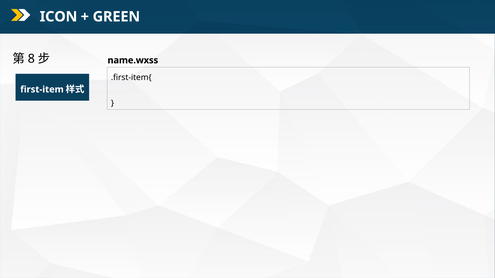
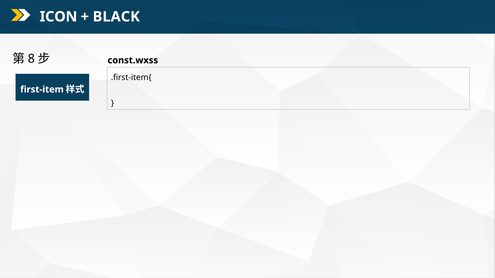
GREEN: GREEN -> BLACK (116, 17)
name.wxss: name.wxss -> const.wxss (133, 60)
